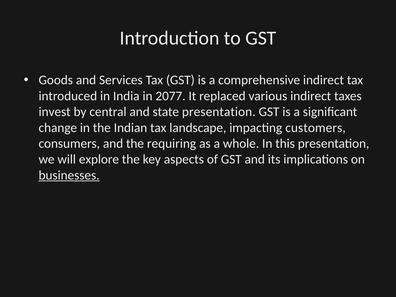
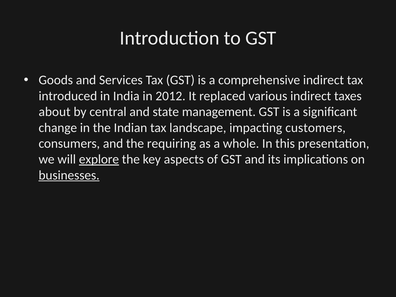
2077: 2077 -> 2012 (171, 96)
invest: invest -> about (55, 112)
state presentation: presentation -> management (219, 112)
explore underline: none -> present (99, 159)
